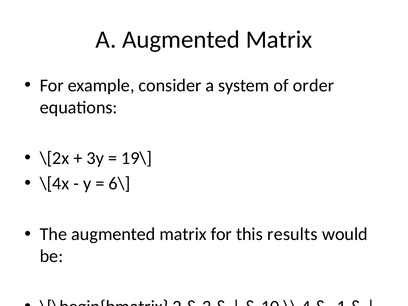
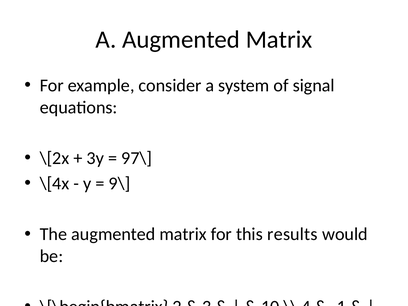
order: order -> signal (314, 86)
19\: 19\ -> 97\ (137, 158)
6\: 6\ -> 9\ (119, 184)
